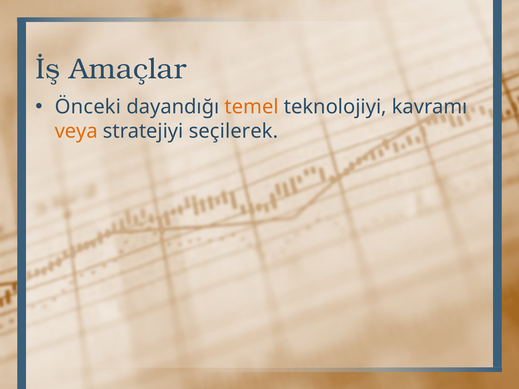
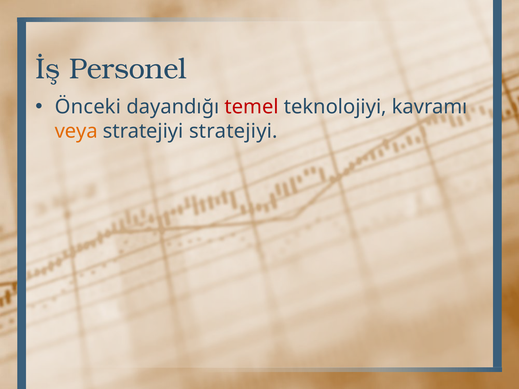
Amaçlar: Amaçlar -> Personel (128, 69)
temel colour: orange -> red (252, 107)
stratejiyi seçilerek: seçilerek -> stratejiyi (233, 131)
